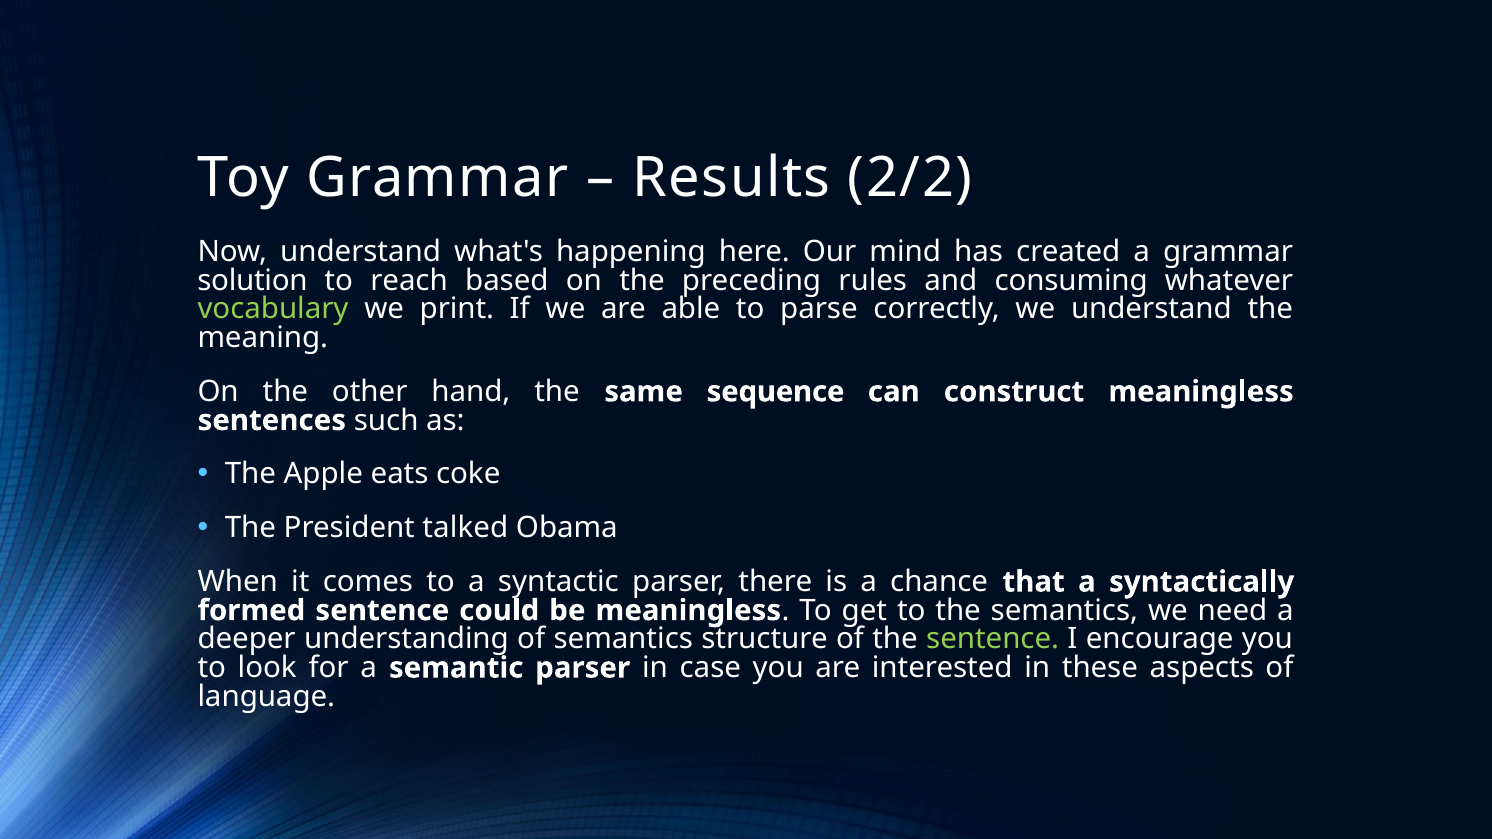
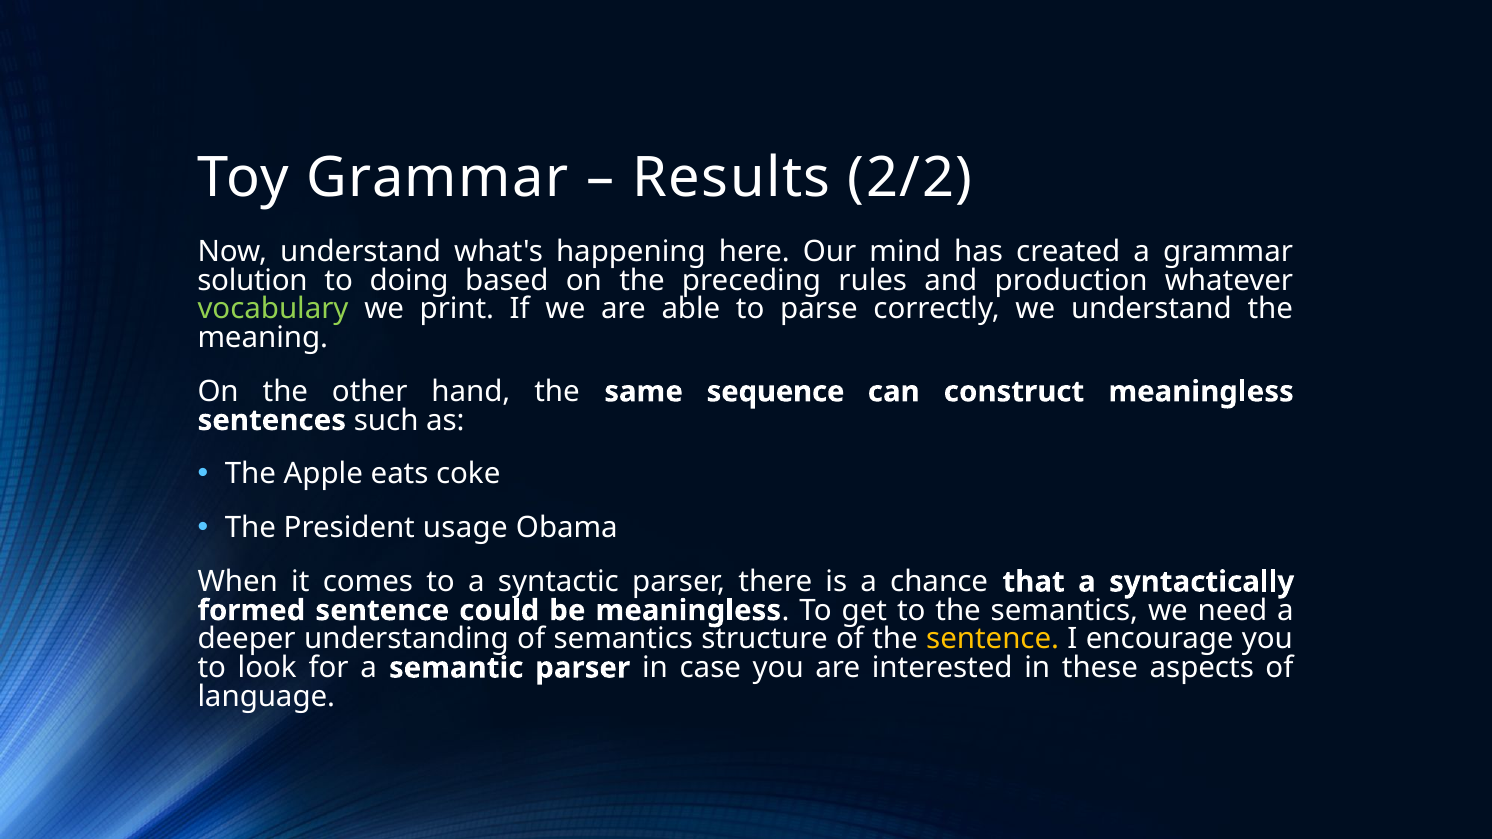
reach: reach -> doing (409, 281)
consuming: consuming -> production (1071, 281)
talked: talked -> usage (465, 528)
sentence colour: light green -> yellow (993, 640)
